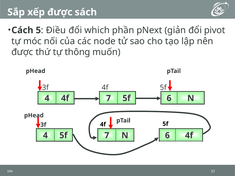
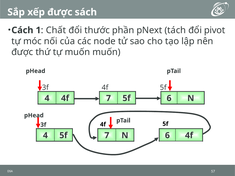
5: 5 -> 1 (38, 30)
Điều: Điều -> Chất (56, 30)
which: which -> thước (97, 30)
giản: giản -> tách (175, 30)
tự thông: thông -> muốn (77, 52)
